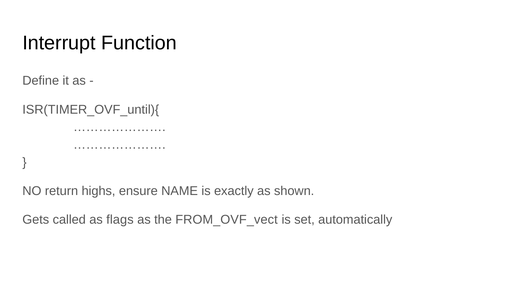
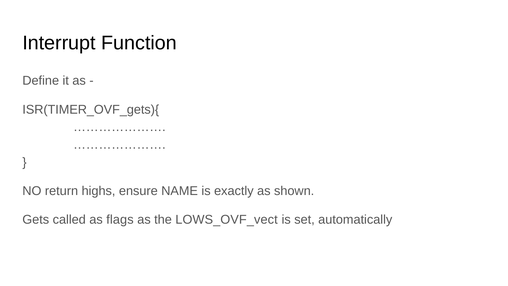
ISR(TIMER_OVF_until){: ISR(TIMER_OVF_until){ -> ISR(TIMER_OVF_gets){ (91, 109)
FROM_OVF_vect: FROM_OVF_vect -> LOWS_OVF_vect (227, 220)
